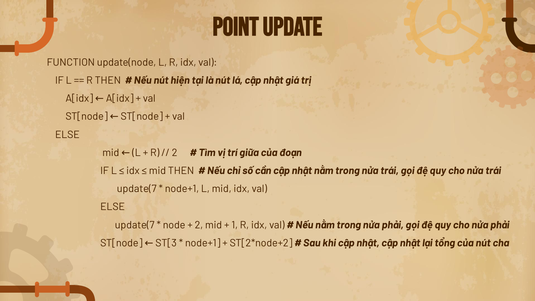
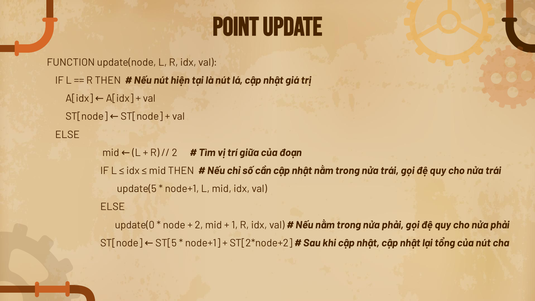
update(7: update(7 -> update(5 (137, 189)
update(7: update(7 -> update(0 (135, 225)
ST[3: ST[3 -> ST[5 (166, 243)
